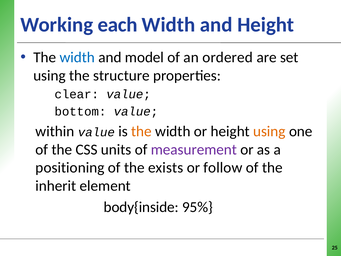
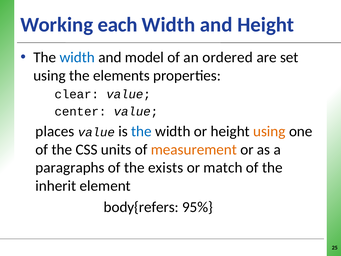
structure: structure -> elements (122, 76)
bottom: bottom -> center (80, 111)
within: within -> places (55, 131)
the colour: orange -> blue (141, 131)
measurement colour: purple -> orange (194, 149)
positioning: positioning -> paragraphs (70, 168)
follow: follow -> match (223, 168)
body{inside: body{inside -> body{refers (141, 207)
